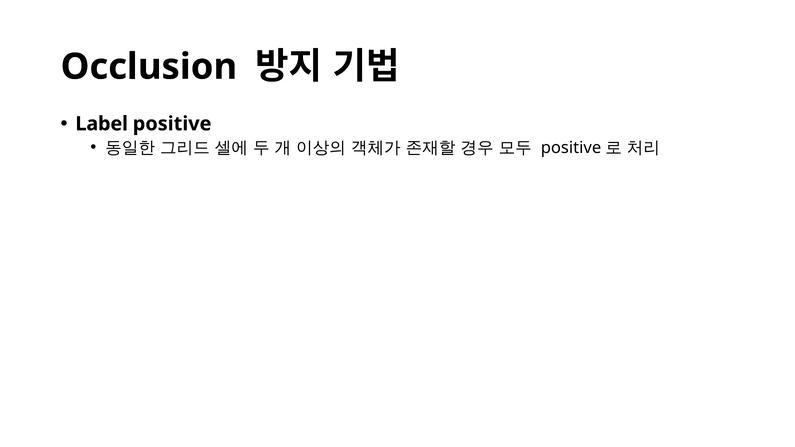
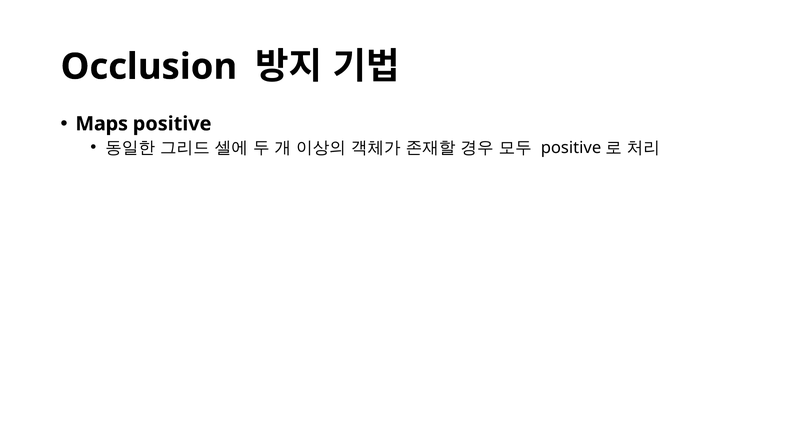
Label: Label -> Maps (102, 124)
